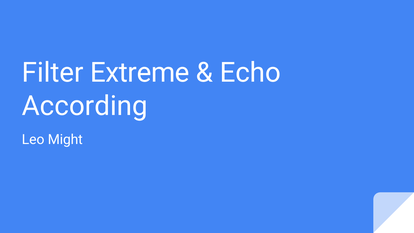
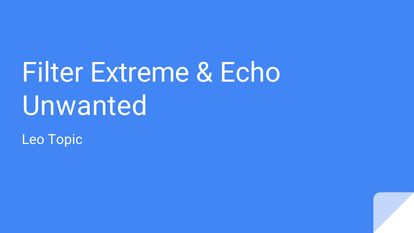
According: According -> Unwanted (85, 106)
Might: Might -> Topic (65, 140)
